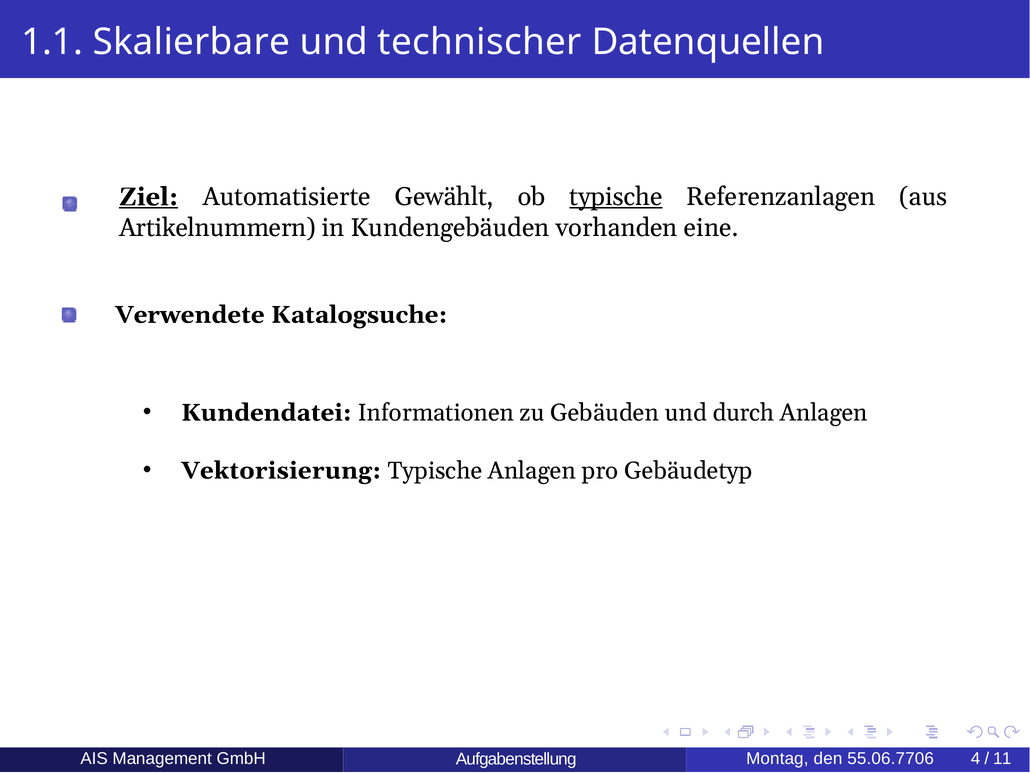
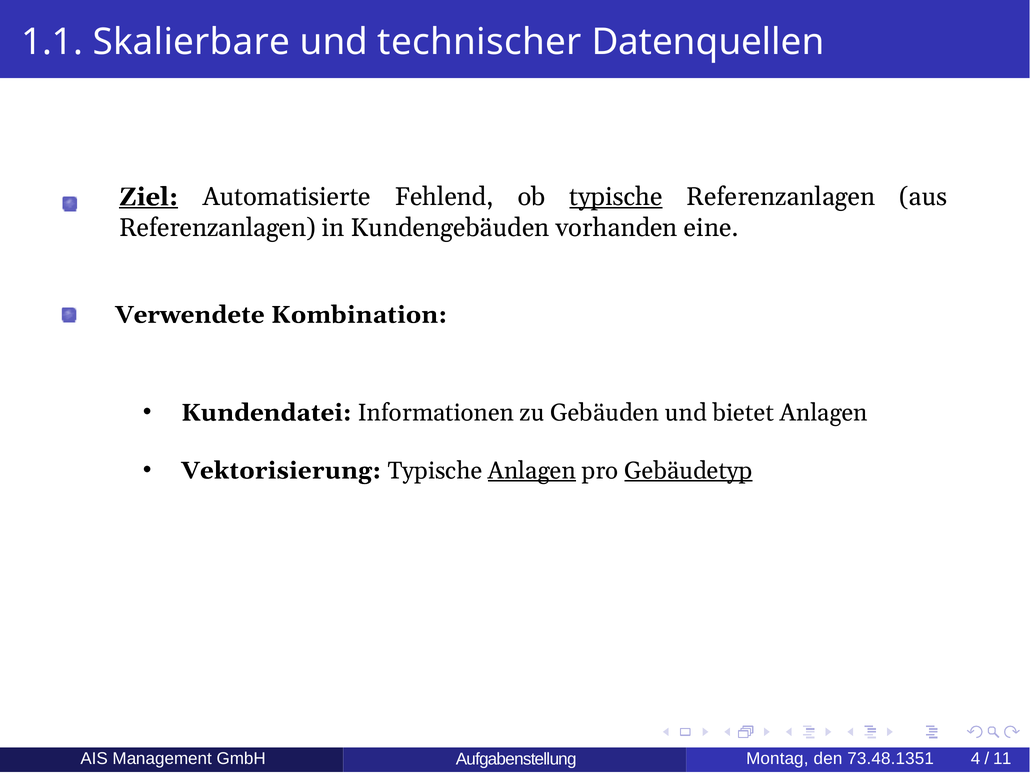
Gewählt: Gewählt -> Fehlend (444, 197)
Artikelnummern: Artikelnummern -> Referenzanlagen (217, 228)
Katalogsuche: Katalogsuche -> Kombination (359, 315)
durch: durch -> bietet (743, 413)
Anlagen underline: none -> present (532, 471)
Gebäudetyp underline: none -> present (688, 471)
55.06.7706: 55.06.7706 -> 73.48.1351 (891, 759)
